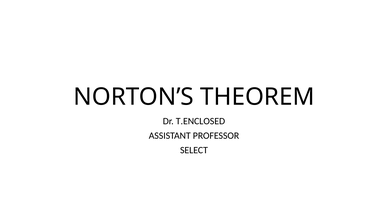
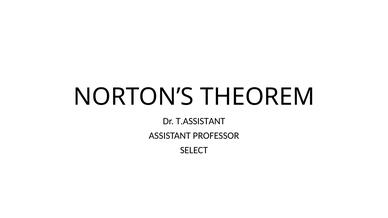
T.ENCLOSED: T.ENCLOSED -> T.ASSISTANT (201, 121)
